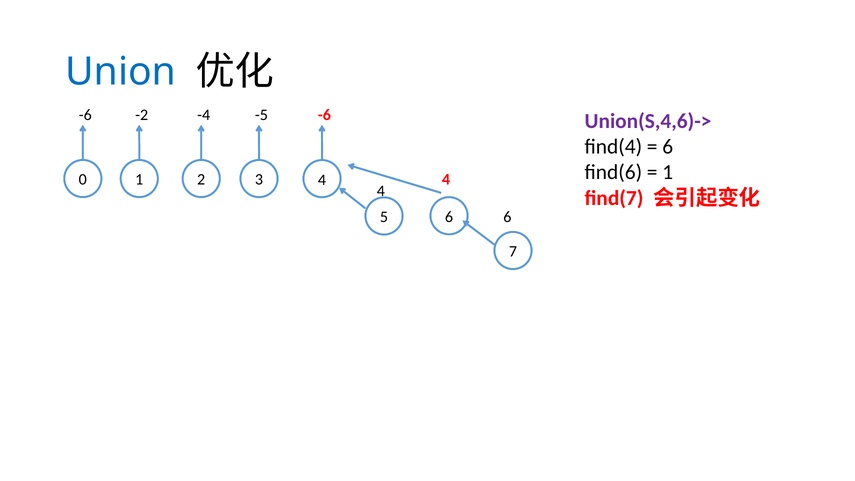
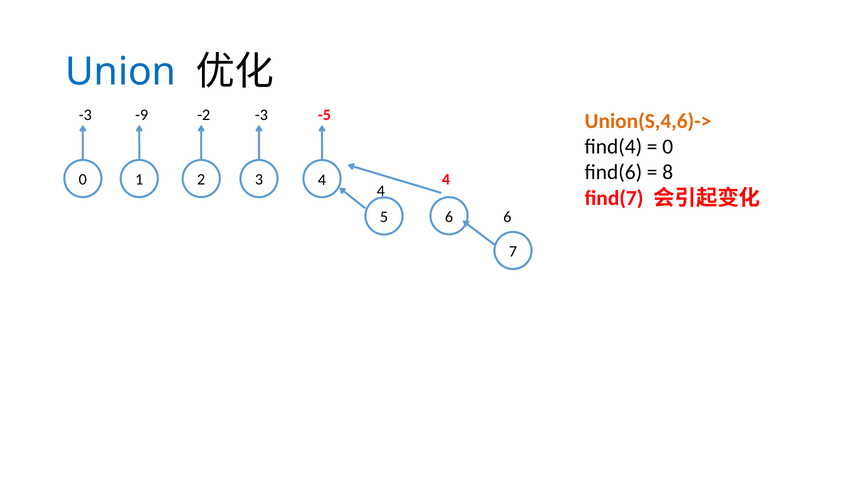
-6: -6 -> -3 (85, 115)
-2: -2 -> -9 (142, 115)
-4: -4 -> -2 (204, 115)
-5: -5 -> -3 (261, 115)
-6: -6 -> -5 (324, 115)
Union(S,4,6)-> colour: purple -> orange (648, 121)
6: 6 -> 0 (668, 147)
1: 1 -> 8 (668, 172)
